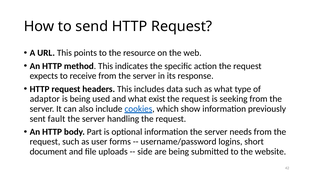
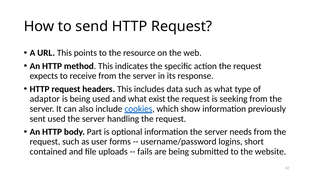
sent fault: fault -> used (57, 119)
document: document -> contained (48, 152)
side: side -> fails (145, 152)
